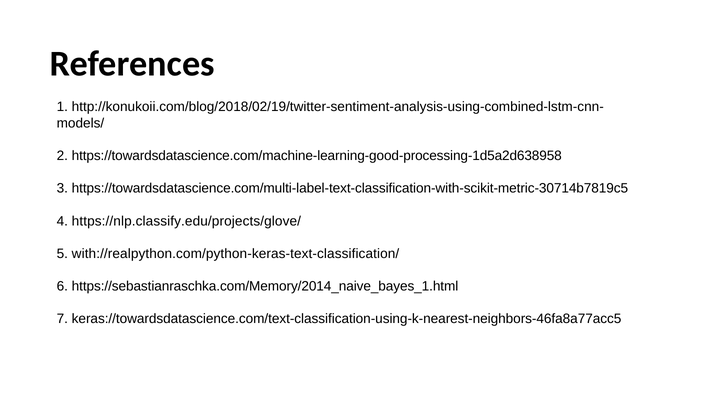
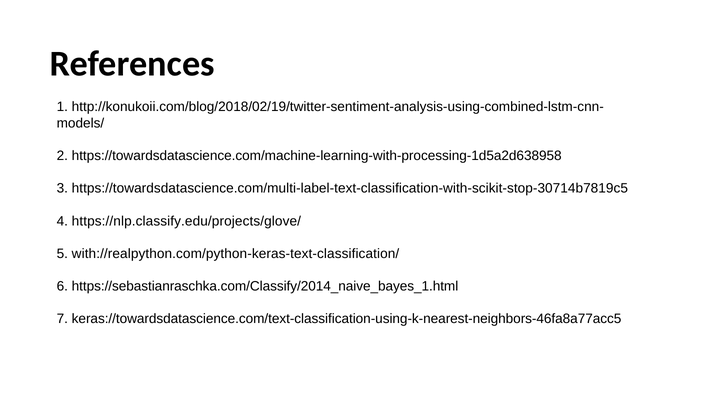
https://towardsdatascience.com/machine-learning-good-processing-1d5a2d638958: https://towardsdatascience.com/machine-learning-good-processing-1d5a2d638958 -> https://towardsdatascience.com/machine-learning-with-processing-1d5a2d638958 (317, 156)
https://towardsdatascience.com/multi-label-text-classification-with-scikit-metric-30714b7819c5: https://towardsdatascience.com/multi-label-text-classification-with-scikit-metric-30714b7819c5 -> https://towardsdatascience.com/multi-label-text-classification-with-scikit-stop-30714b7819c5 (350, 188)
https://sebastianraschka.com/Memory/2014_naive_bayes_1.html: https://sebastianraschka.com/Memory/2014_naive_bayes_1.html -> https://sebastianraschka.com/Classify/2014_naive_bayes_1.html (265, 286)
